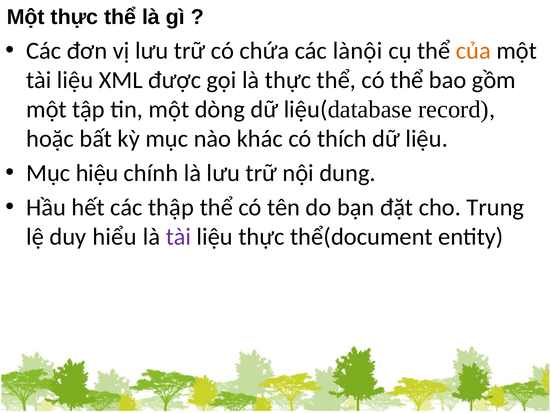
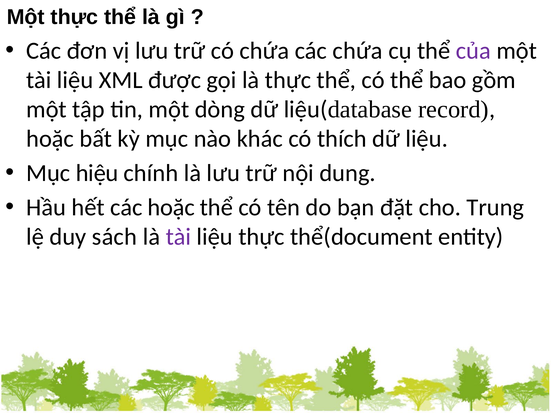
các lànội: lànội -> chứa (358, 51)
của colour: orange -> purple (473, 51)
các thập: thập -> hoặc (171, 207)
hiểu: hiểu -> sách (114, 237)
